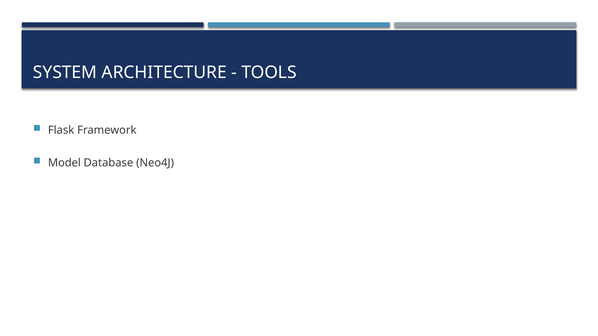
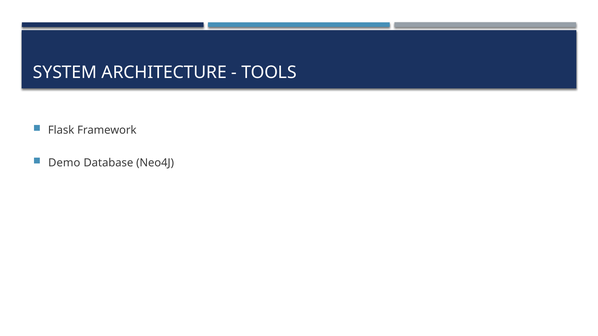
Model: Model -> Demo (64, 163)
